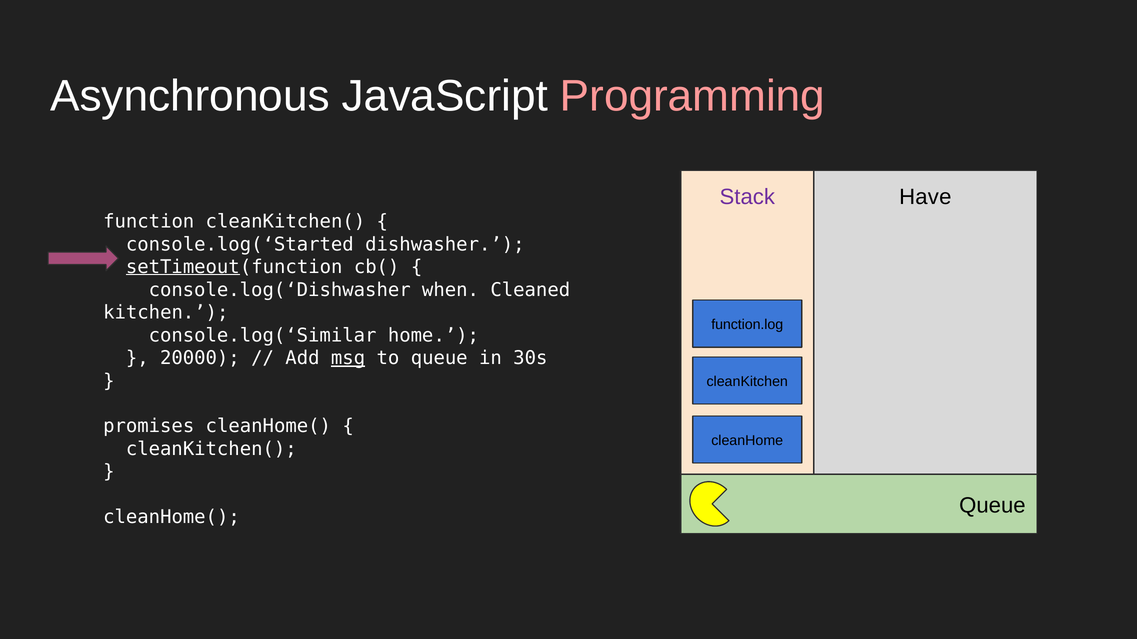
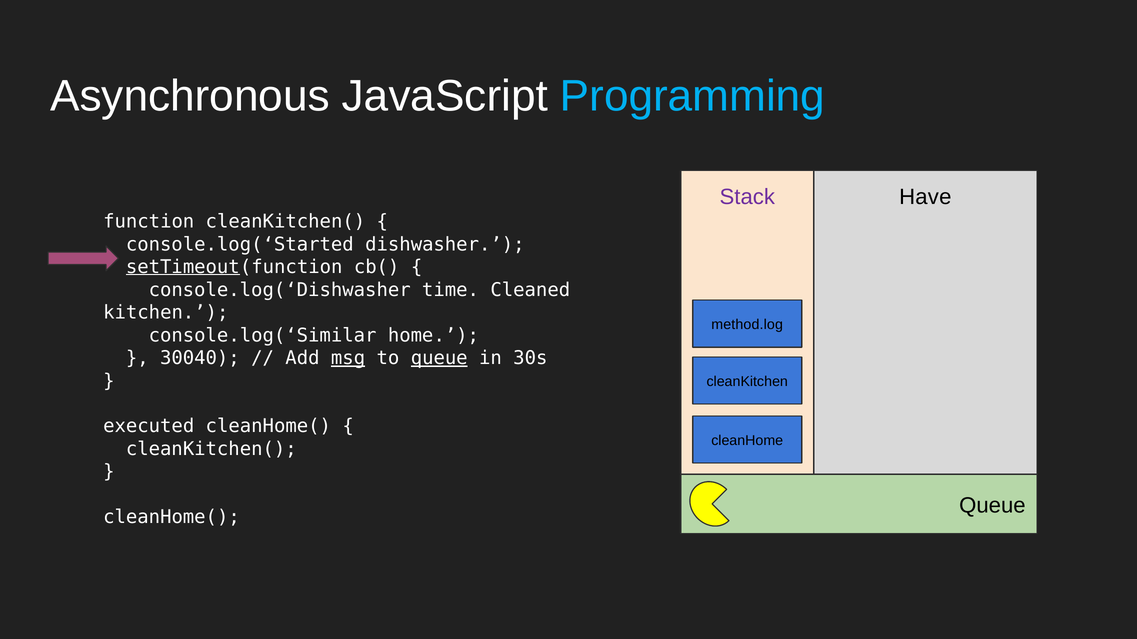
Programming colour: pink -> light blue (692, 96)
when: when -> time (450, 290)
function.log: function.log -> method.log (747, 325)
20000: 20000 -> 30040 (200, 358)
queue underline: none -> present (439, 358)
promises: promises -> executed (149, 427)
